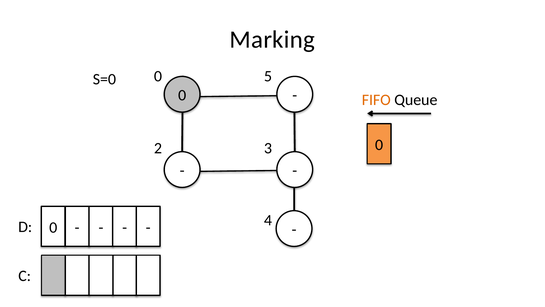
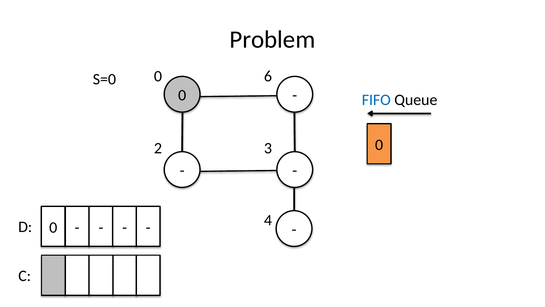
Marking: Marking -> Problem (272, 40)
5: 5 -> 6 (268, 76)
FIFO colour: orange -> blue (376, 100)
